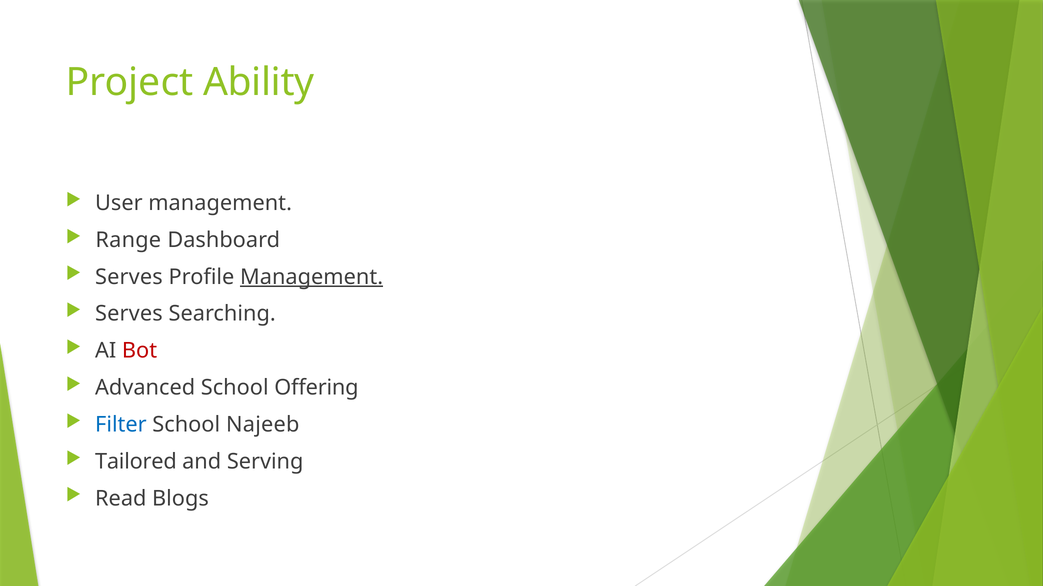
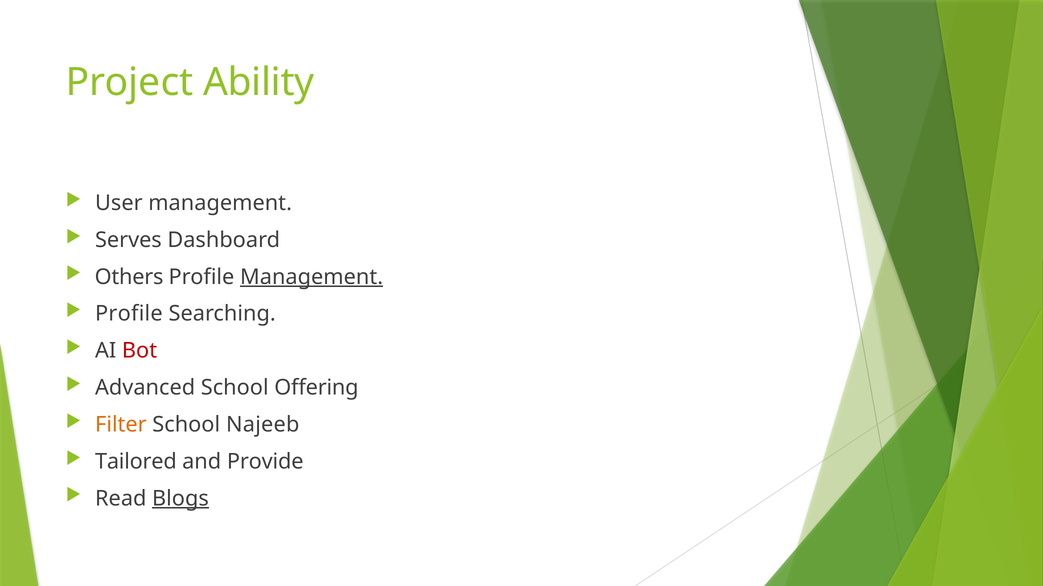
Range: Range -> Serves (128, 240)
Serves: Serves -> Others (129, 277)
Serves: Serves -> Profile (129, 314)
Filter colour: blue -> orange (121, 425)
Serving: Serving -> Provide (265, 462)
Blogs underline: none -> present (180, 499)
